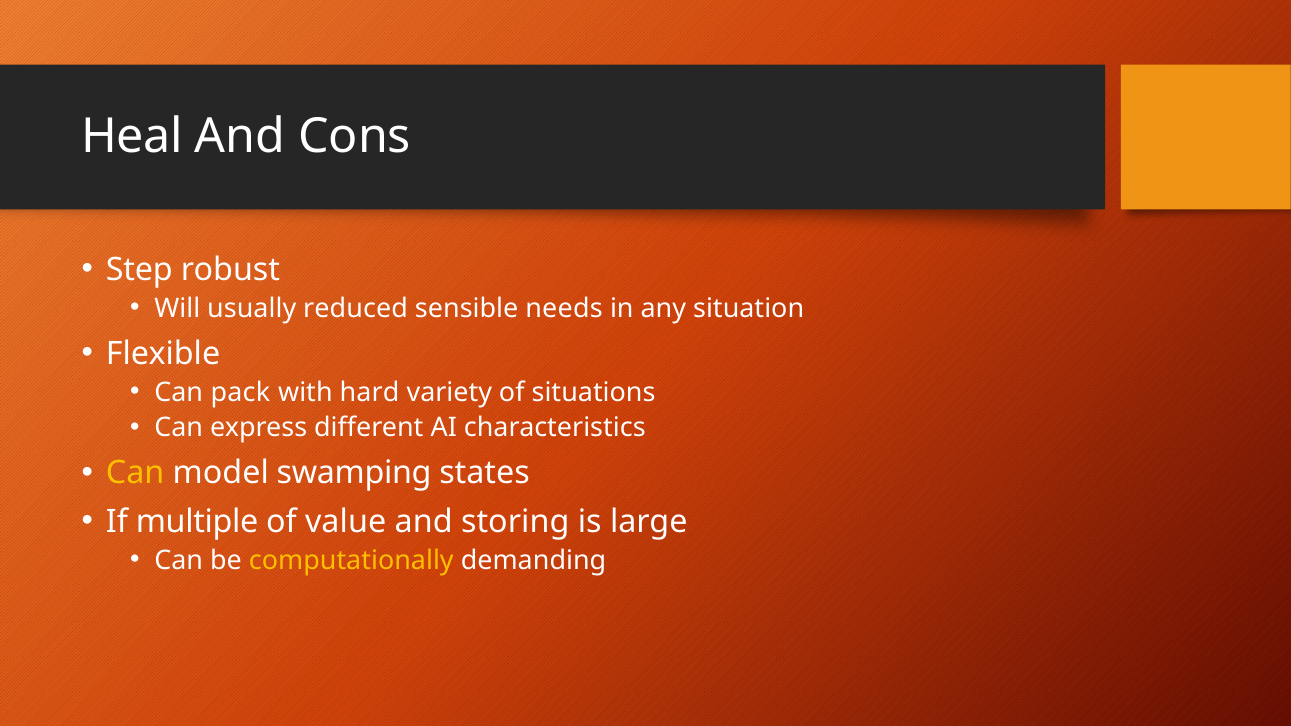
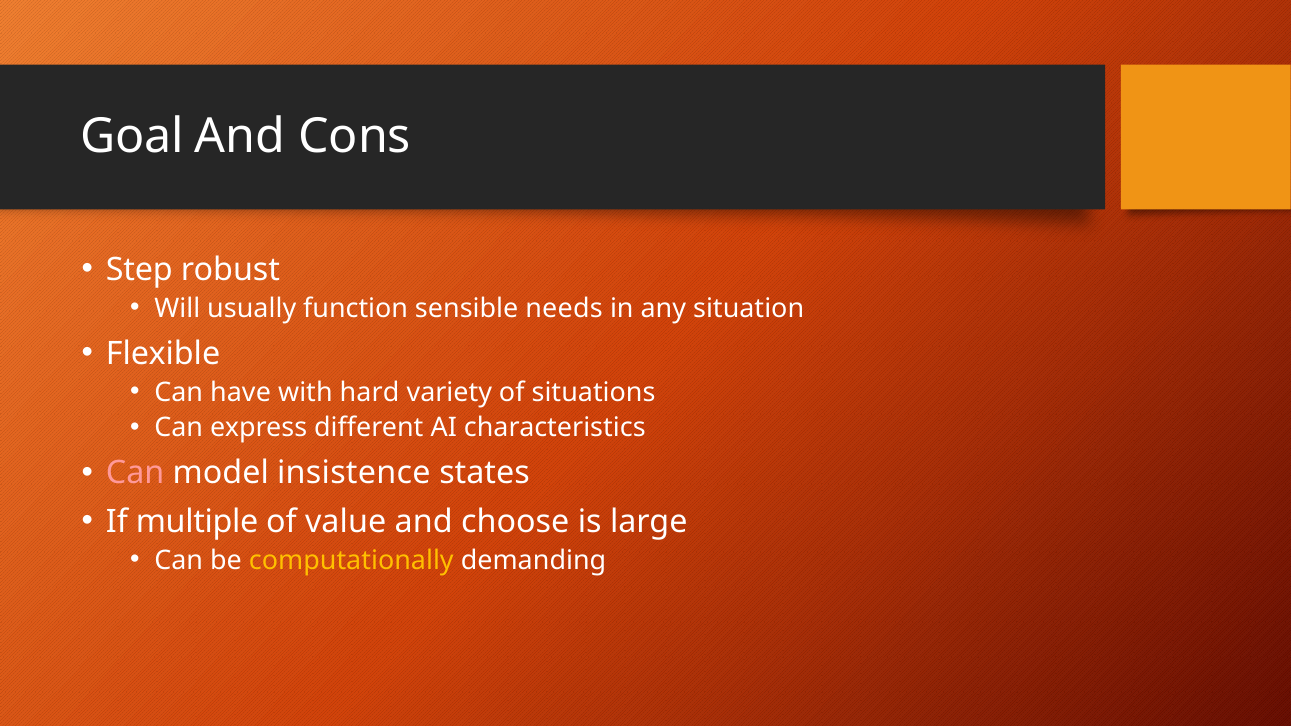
Heal: Heal -> Goal (132, 137)
reduced: reduced -> function (356, 308)
pack: pack -> have (240, 392)
Can colour: yellow -> pink (135, 473)
swamping: swamping -> insistence (354, 473)
storing: storing -> choose (515, 522)
